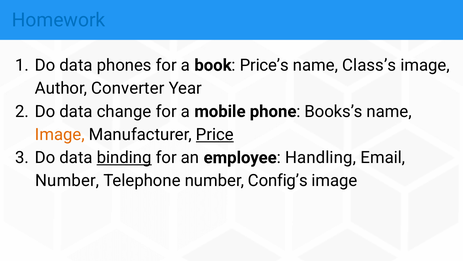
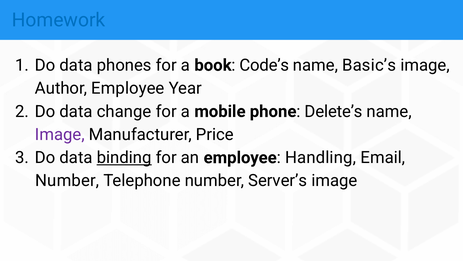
Price’s: Price’s -> Code’s (264, 65)
Class’s: Class’s -> Basic’s (369, 65)
Author Converter: Converter -> Employee (128, 88)
Books’s: Books’s -> Delete’s (334, 111)
Image colour: orange -> purple (60, 134)
Price underline: present -> none (215, 134)
Config’s: Config’s -> Server’s (278, 180)
